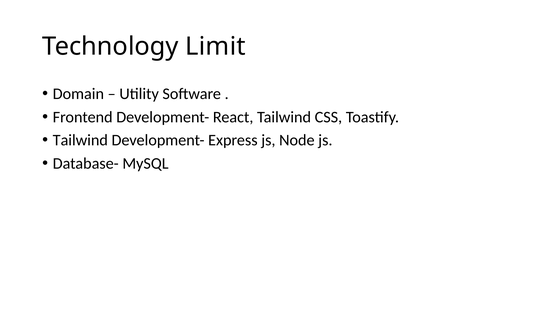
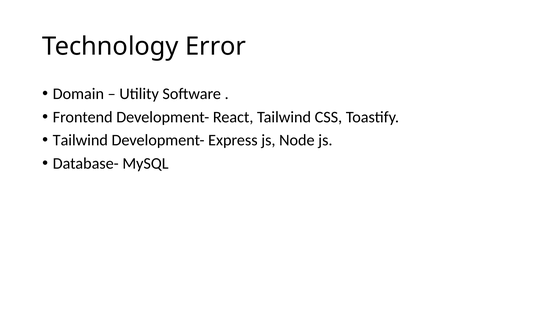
Limit: Limit -> Error (216, 47)
